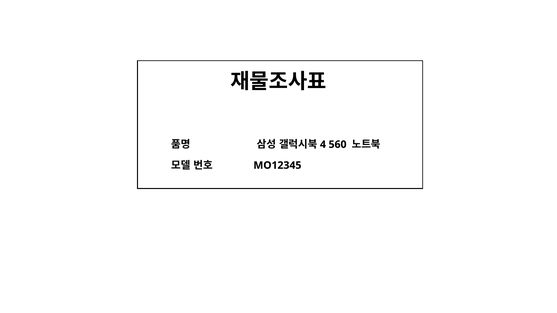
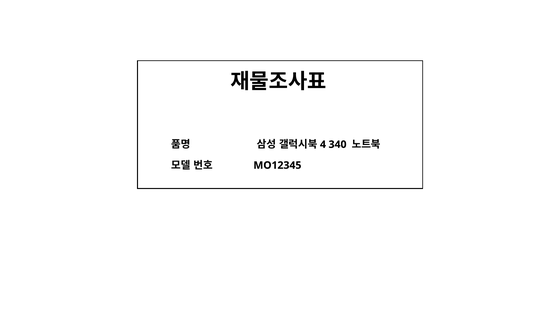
560: 560 -> 340 (338, 145)
